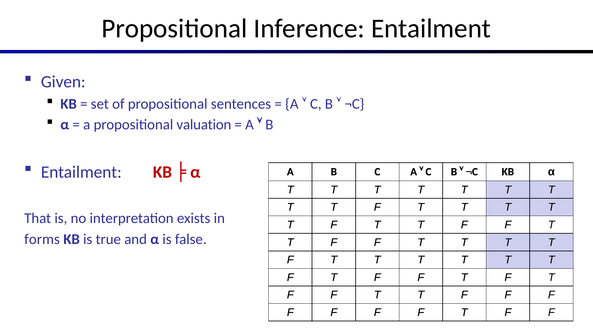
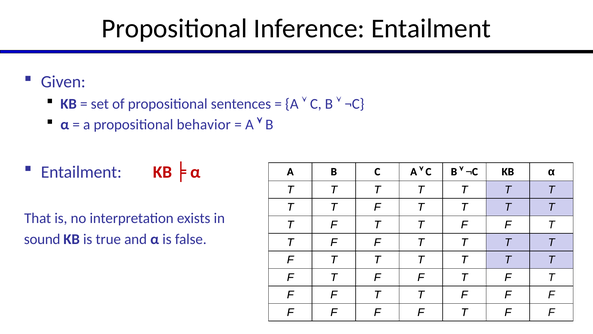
valuation: valuation -> behavior (204, 125)
forms: forms -> sound (42, 239)
